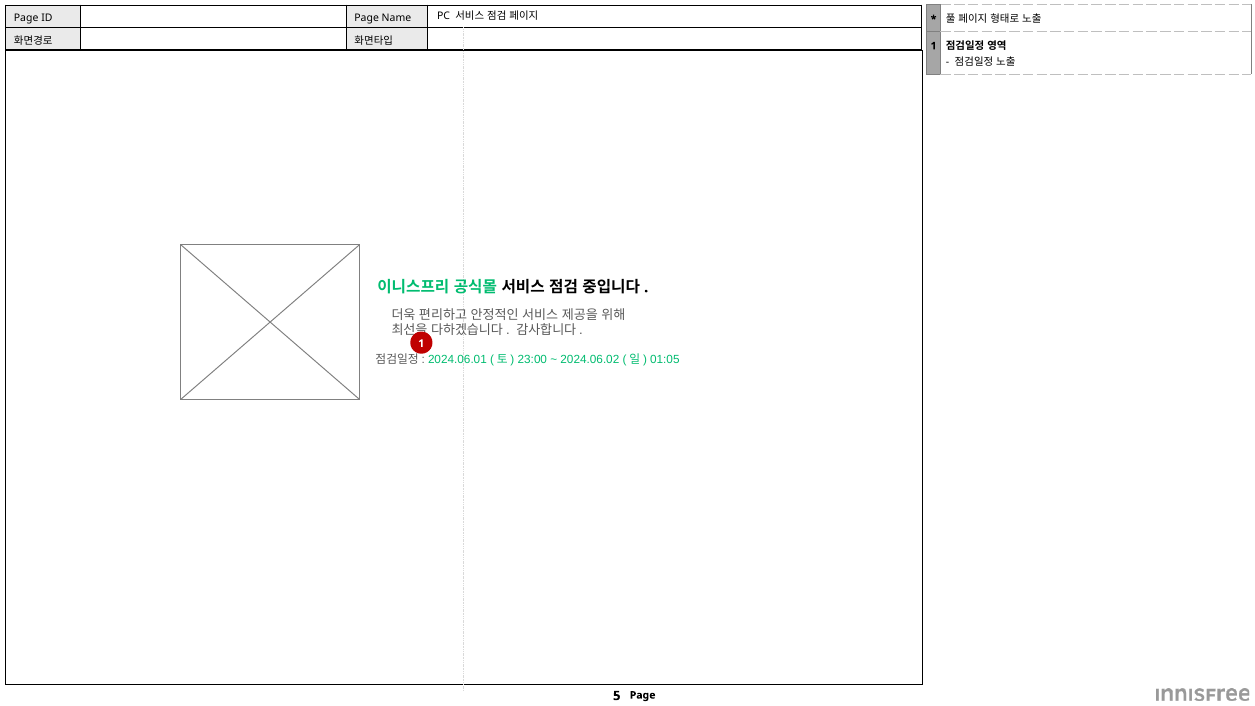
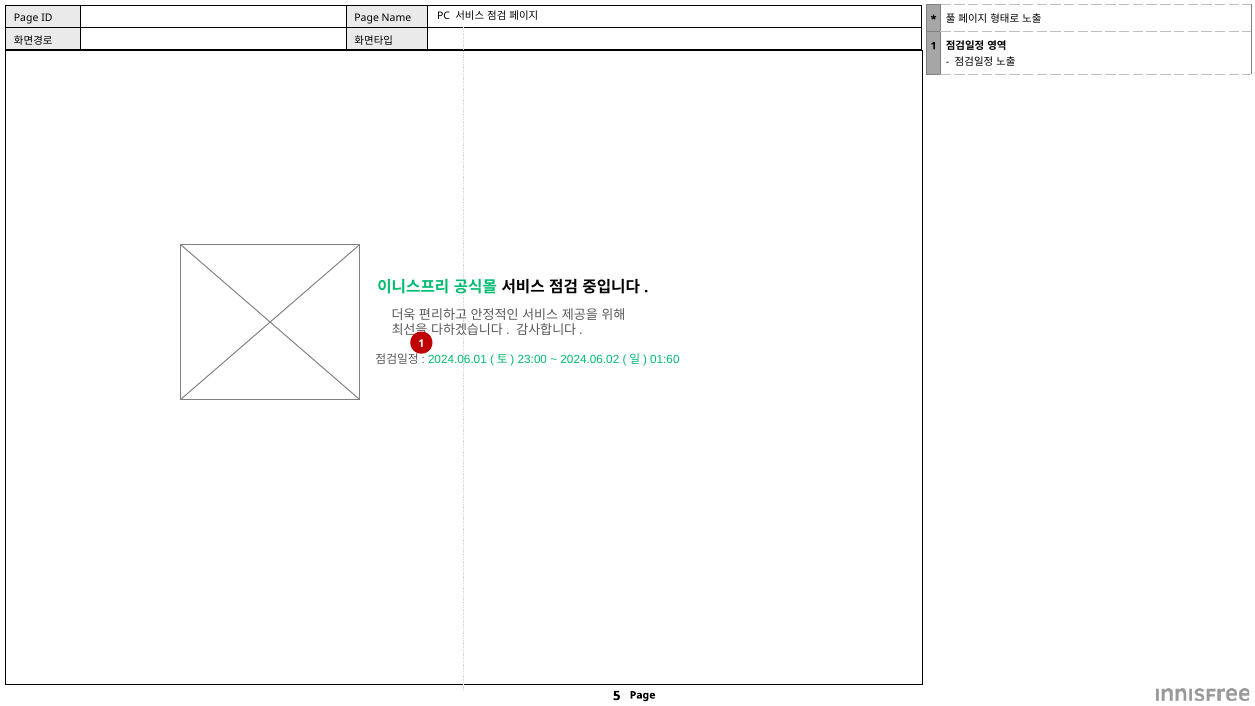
01:05: 01:05 -> 01:60 (665, 360)
